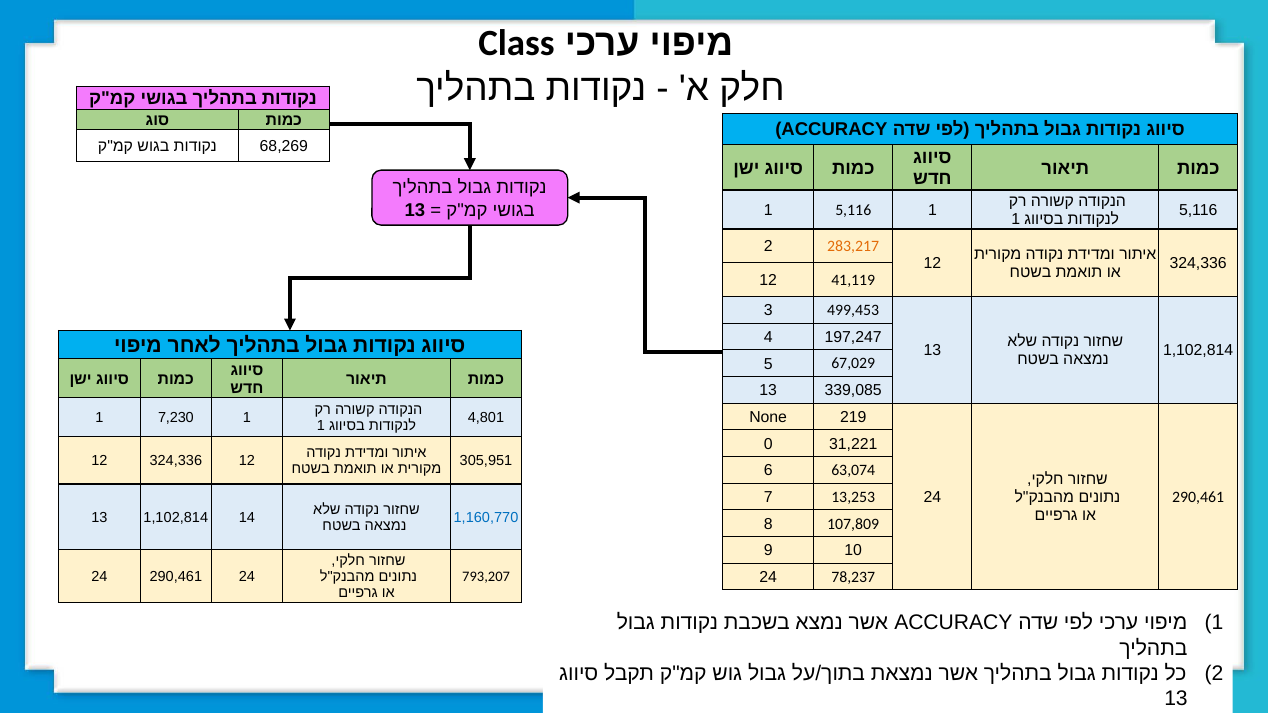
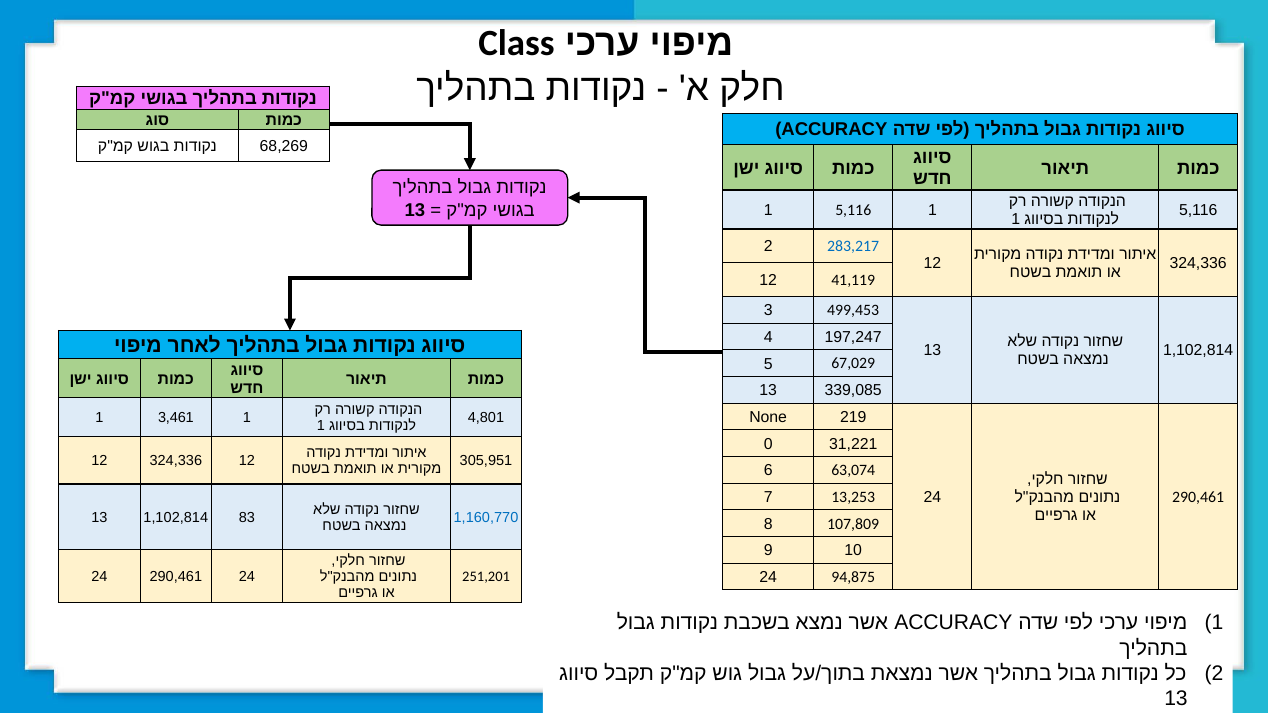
283,217 colour: orange -> blue (853, 247)
7,230: 7,230 -> 3,461 (176, 418)
14: 14 -> 83 (247, 518)
78,237: 78,237 -> 94,875 (853, 577)
793,207: 793,207 -> 251,201 (486, 577)
